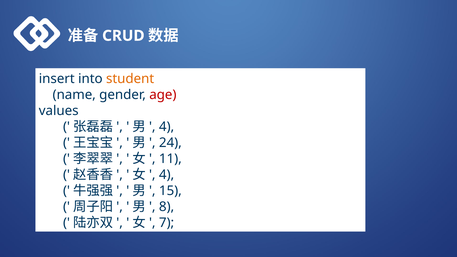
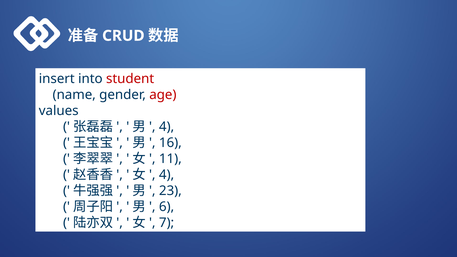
student colour: orange -> red (130, 79)
24: 24 -> 16 (170, 143)
15: 15 -> 23 (170, 191)
8: 8 -> 6 (167, 207)
